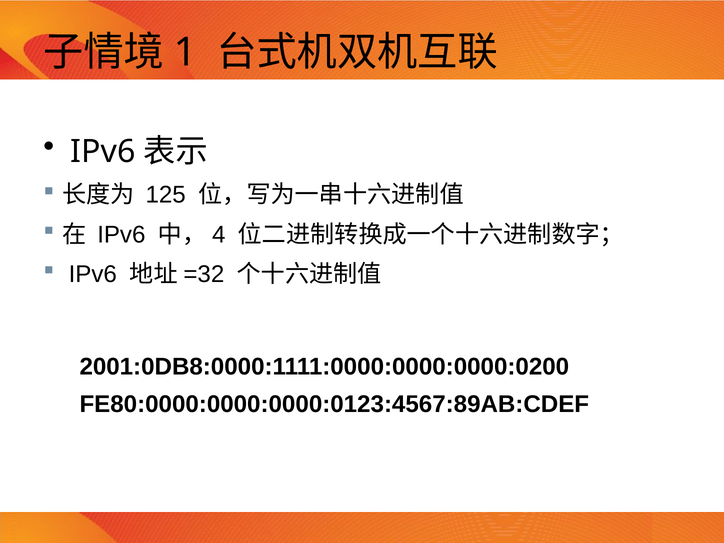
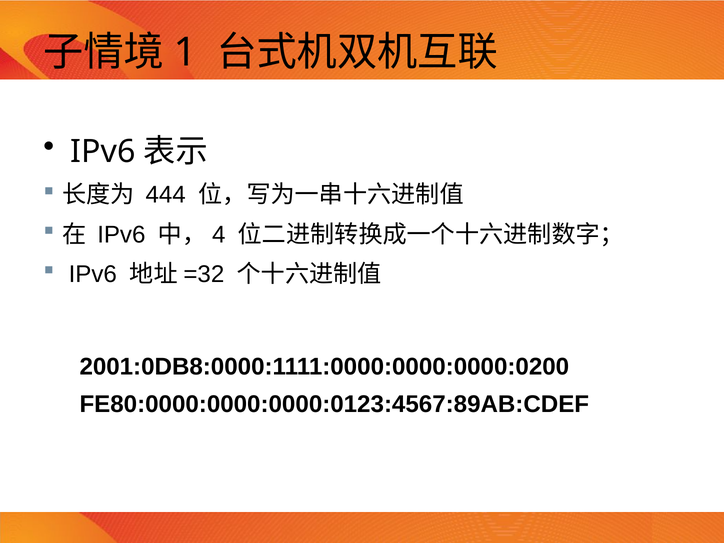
125: 125 -> 444 (166, 195)
